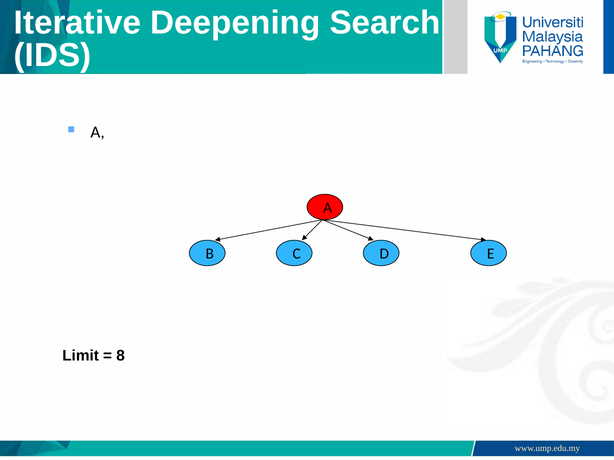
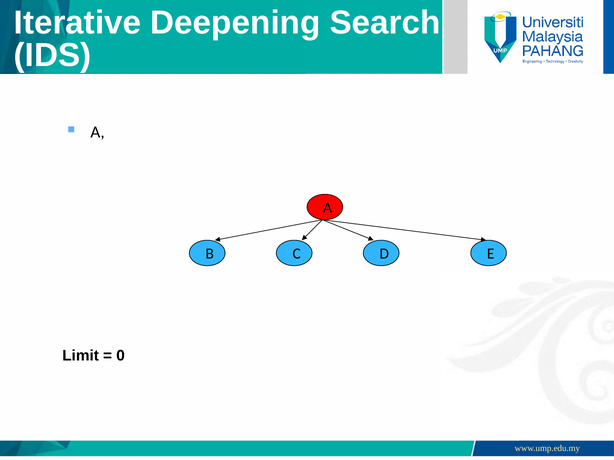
8: 8 -> 0 (121, 356)
